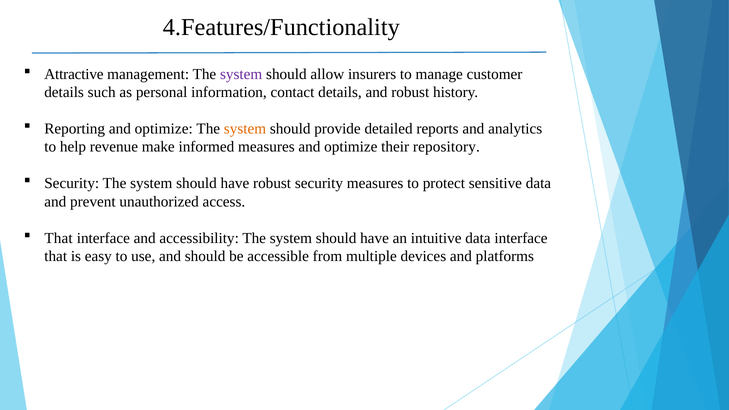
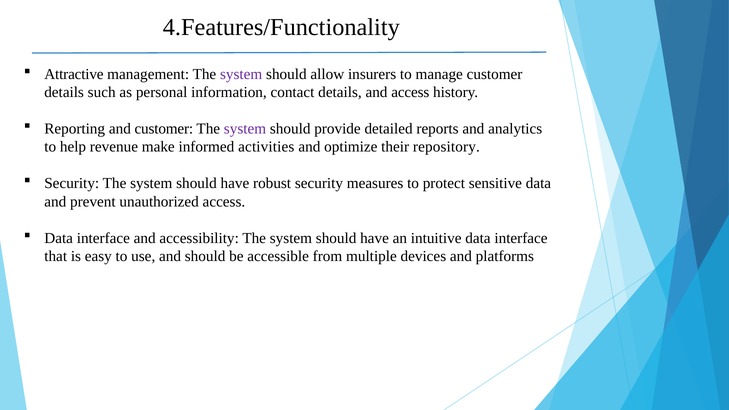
and robust: robust -> access (410, 92)
Reporting and optimize: optimize -> customer (164, 129)
system colour: orange -> purple (245, 129)
informed measures: measures -> activities (266, 147)
That: That -> Data (59, 238)
